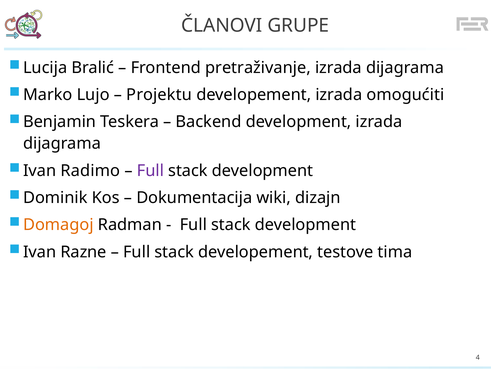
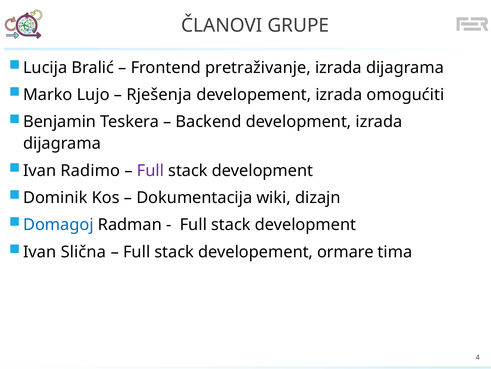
Projektu: Projektu -> Rješenja (159, 95)
Domagoj colour: orange -> blue (58, 224)
Razne: Razne -> Slična (83, 251)
testove: testove -> ormare (345, 251)
